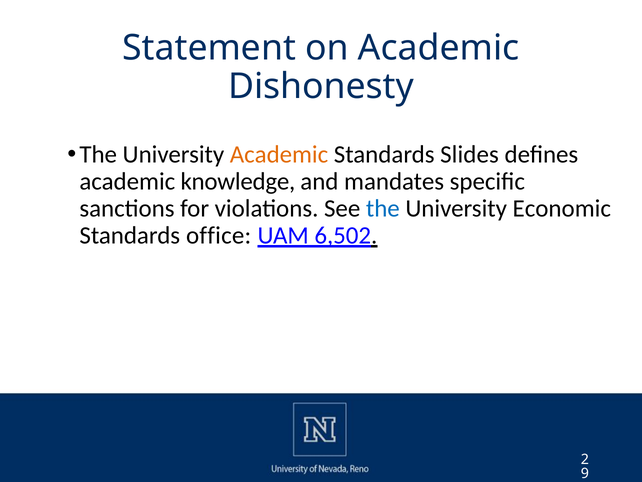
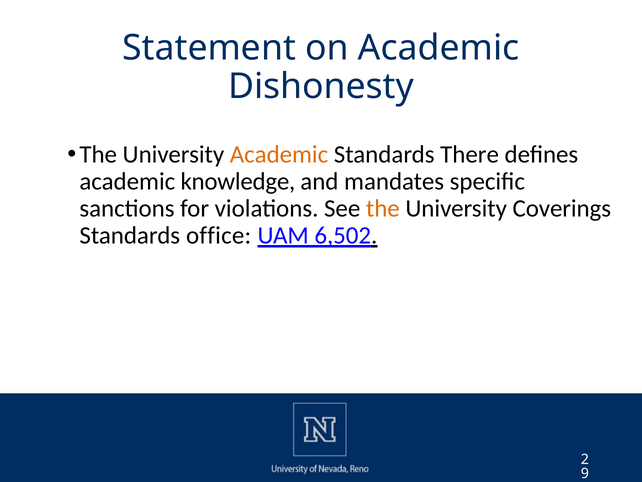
Slides: Slides -> There (470, 154)
the colour: blue -> orange (383, 208)
Economic: Economic -> Coverings (562, 208)
